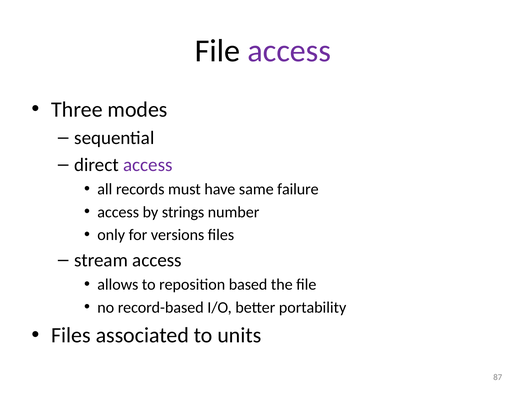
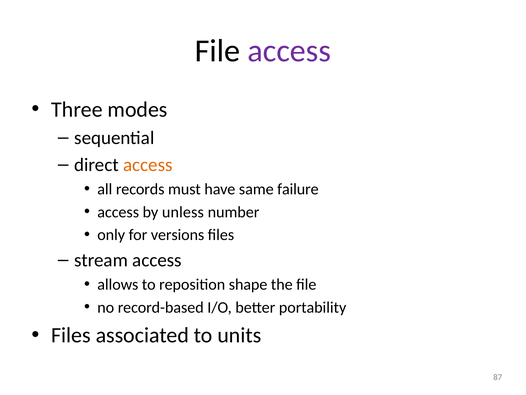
access colour: purple -> orange (148, 165)
strings: strings -> unless (183, 212)
based: based -> shape (248, 284)
